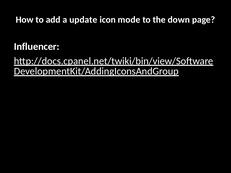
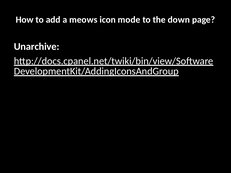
update: update -> meows (83, 20)
Influencer: Influencer -> Unarchive (37, 47)
